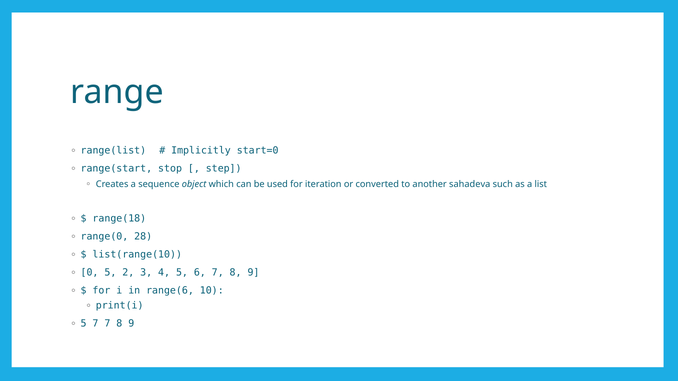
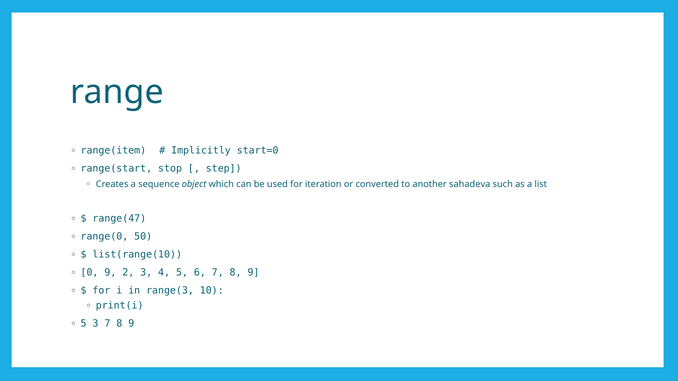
range(list: range(list -> range(item (113, 151)
range(18: range(18 -> range(47 (119, 219)
28: 28 -> 50 (143, 237)
0 5: 5 -> 9 (110, 273)
range(6: range(6 -> range(3 (170, 291)
5 7: 7 -> 3 (95, 324)
